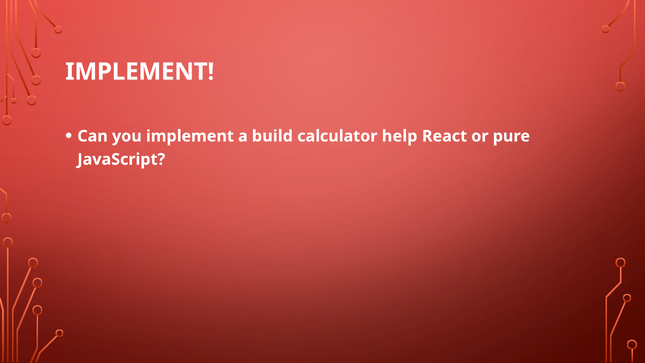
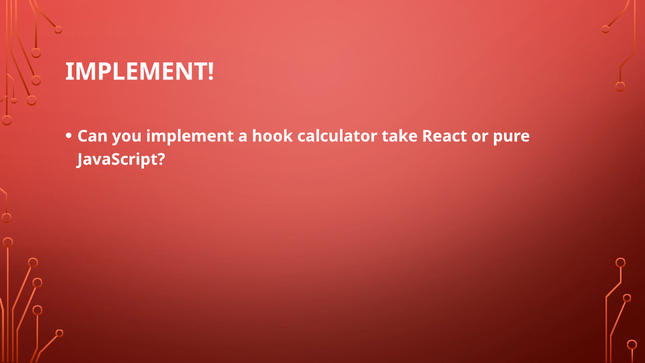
build: build -> hook (272, 136)
help: help -> take (400, 136)
